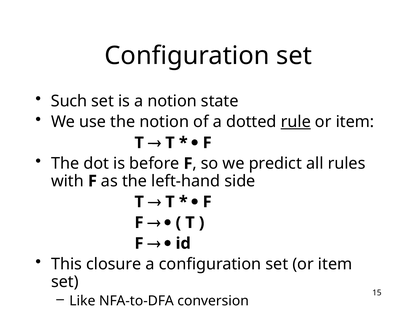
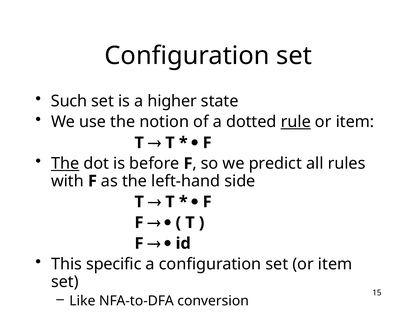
a notion: notion -> higher (172, 101)
The underline: none -> present (65, 163)
closure: closure -> specific (114, 264)
